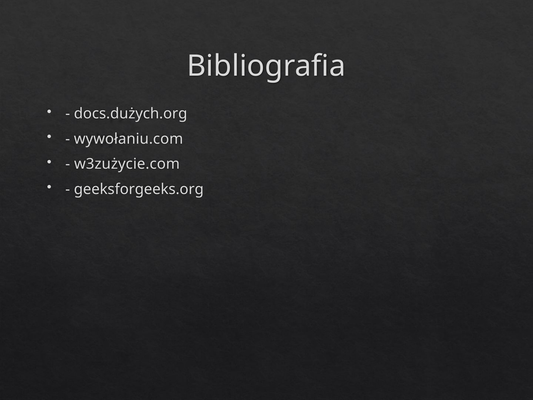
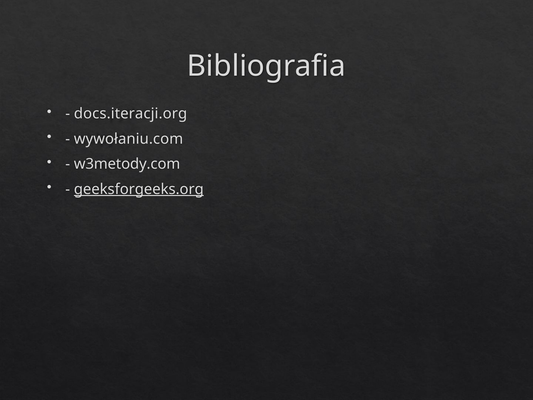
docs.dużych.org: docs.dużych.org -> docs.iteracji.org (131, 114)
w3zużycie.com: w3zużycie.com -> w3metody.com (127, 164)
geeksforgeeks.org underline: none -> present (139, 189)
